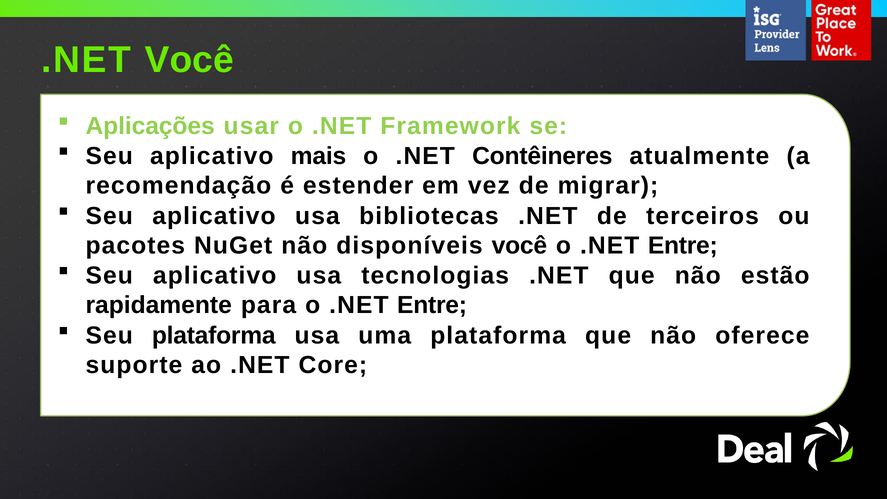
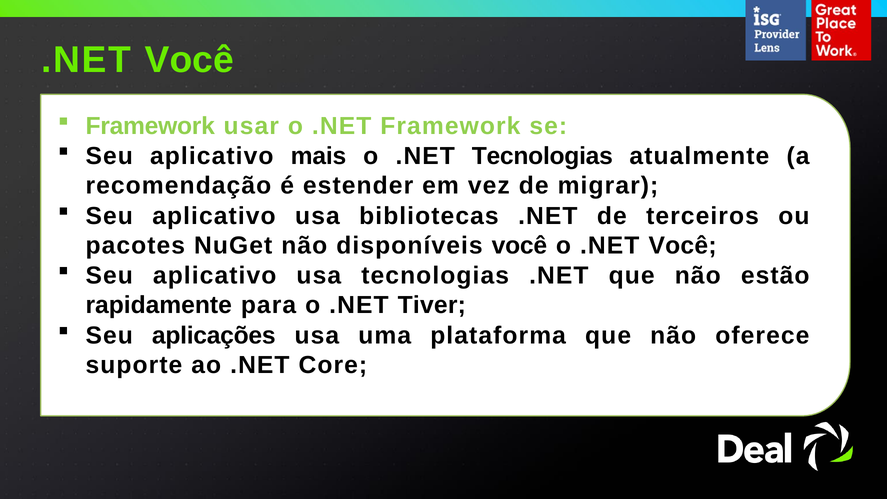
Aplicações: Aplicações -> Framework (150, 126)
.NET Contêineres: Contêineres -> Tecnologias (542, 156)
Entre: Entre -> Você (683, 246)
para o .NET Entre: Entre -> Tiver (432, 305)
Seu plataforma: plataforma -> aplicações (214, 335)
